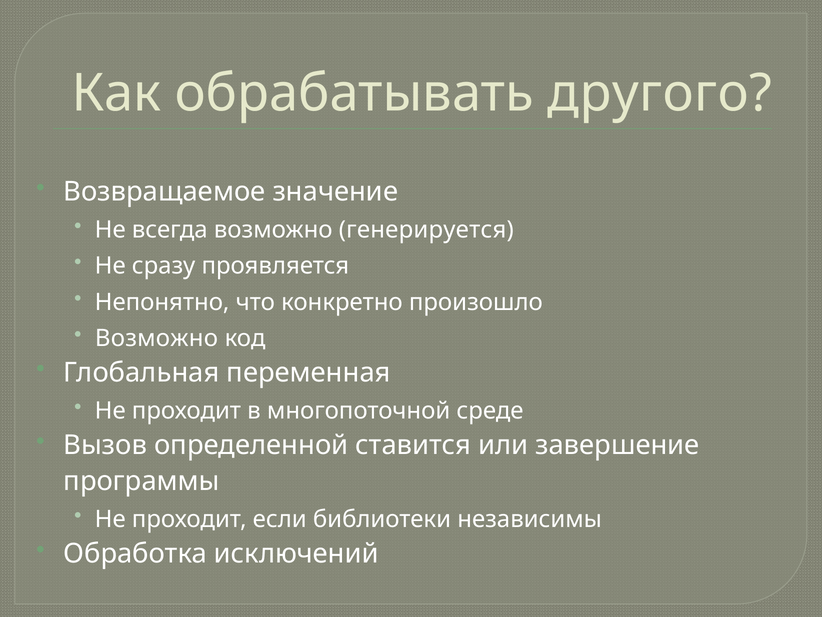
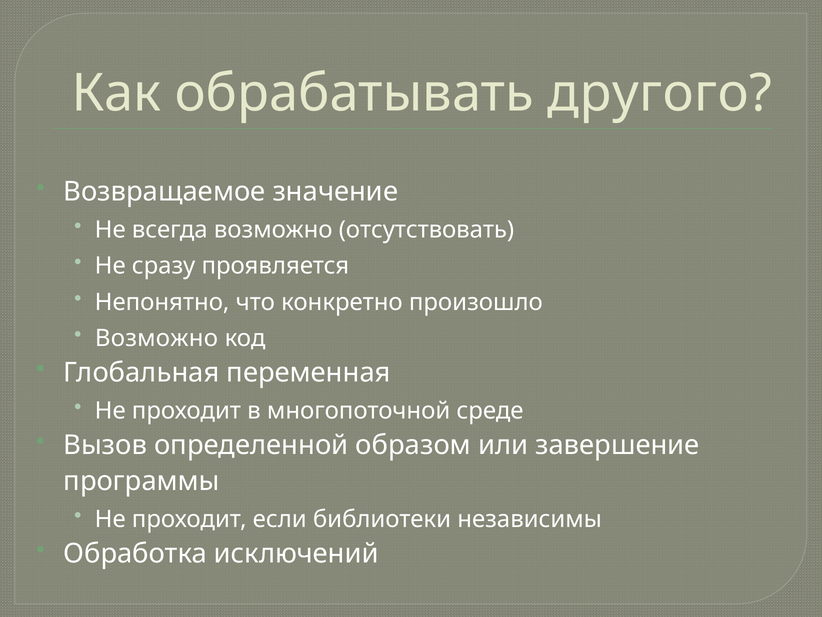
генерируется: генерируется -> отсутствовать (426, 230)
ставится: ставится -> образом (413, 445)
